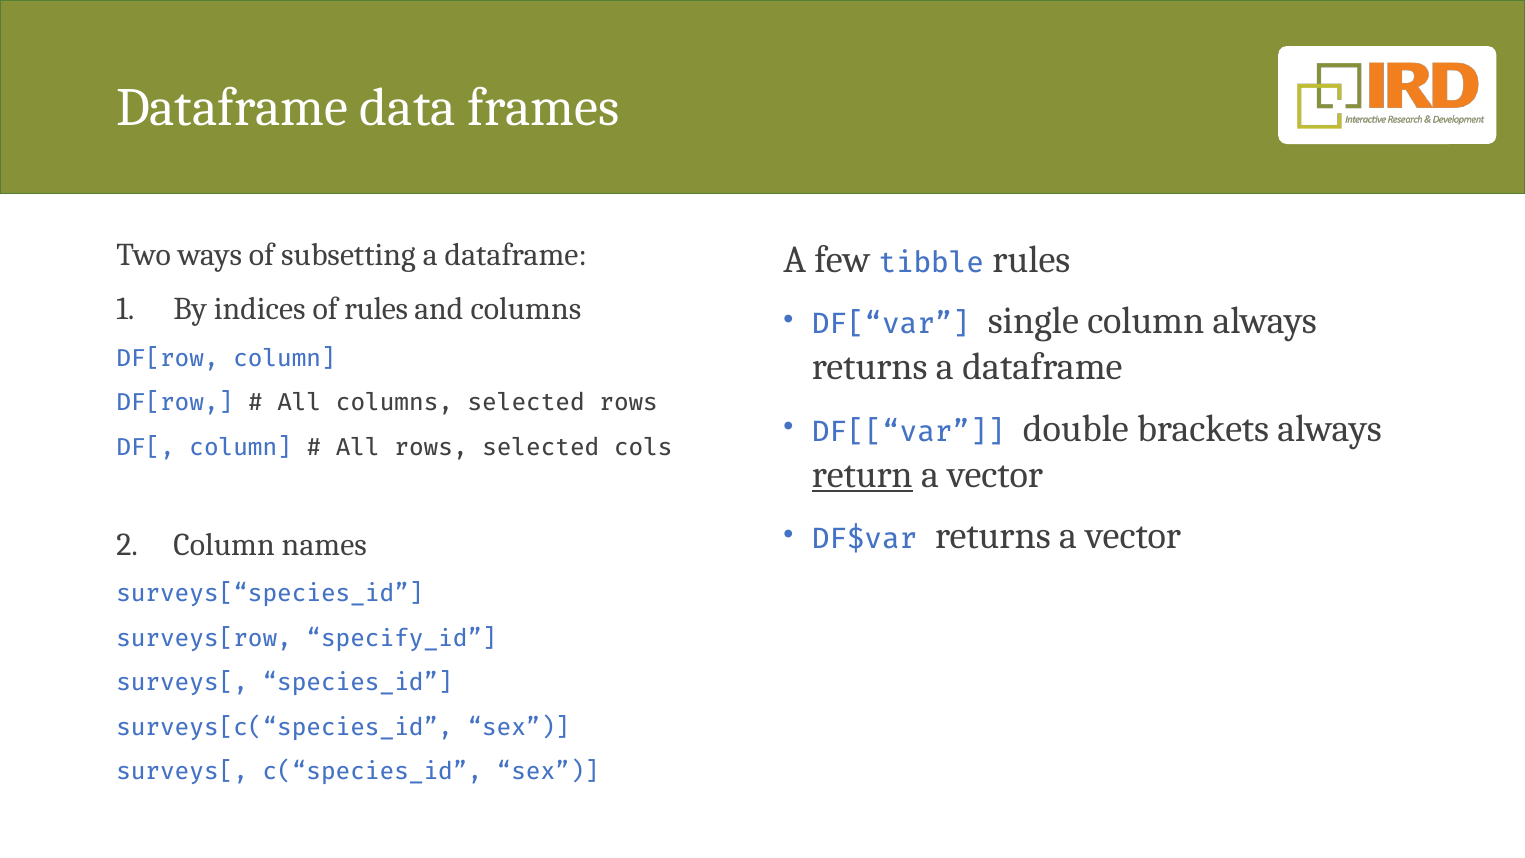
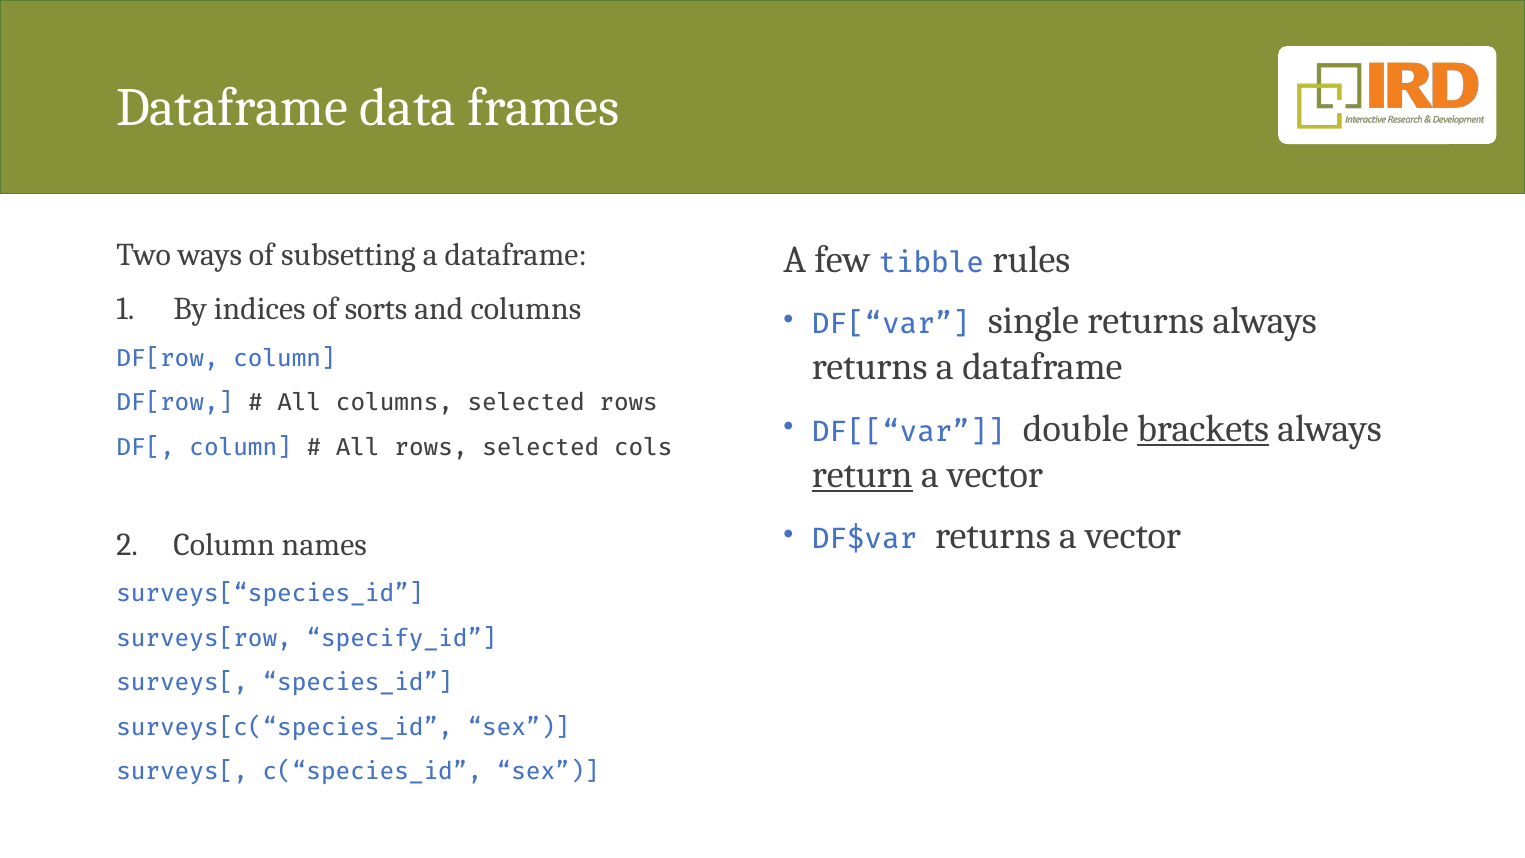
of rules: rules -> sorts (376, 309)
single column: column -> returns (1146, 321)
brackets underline: none -> present (1203, 429)
